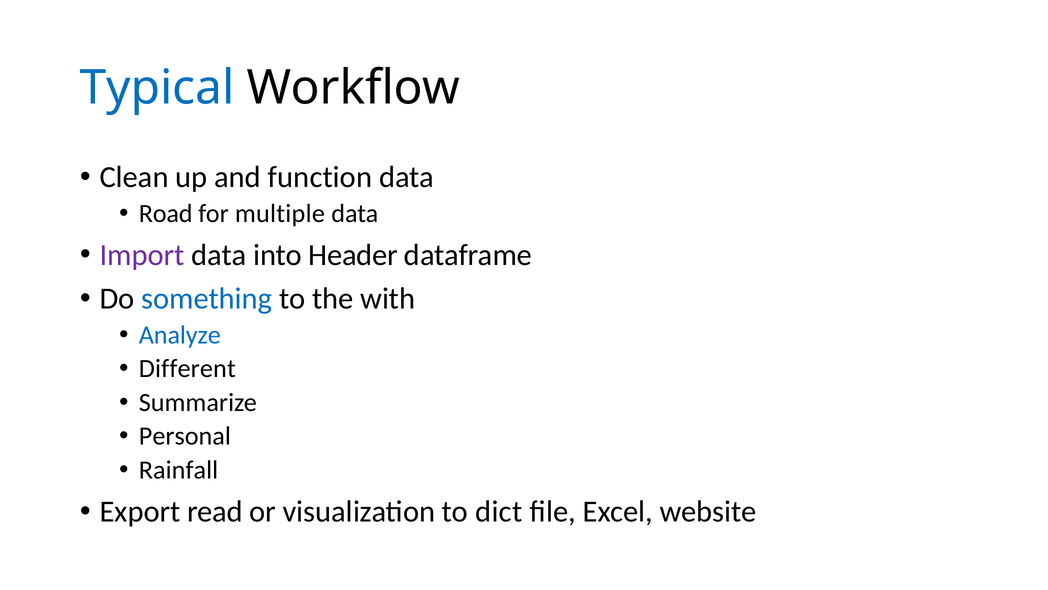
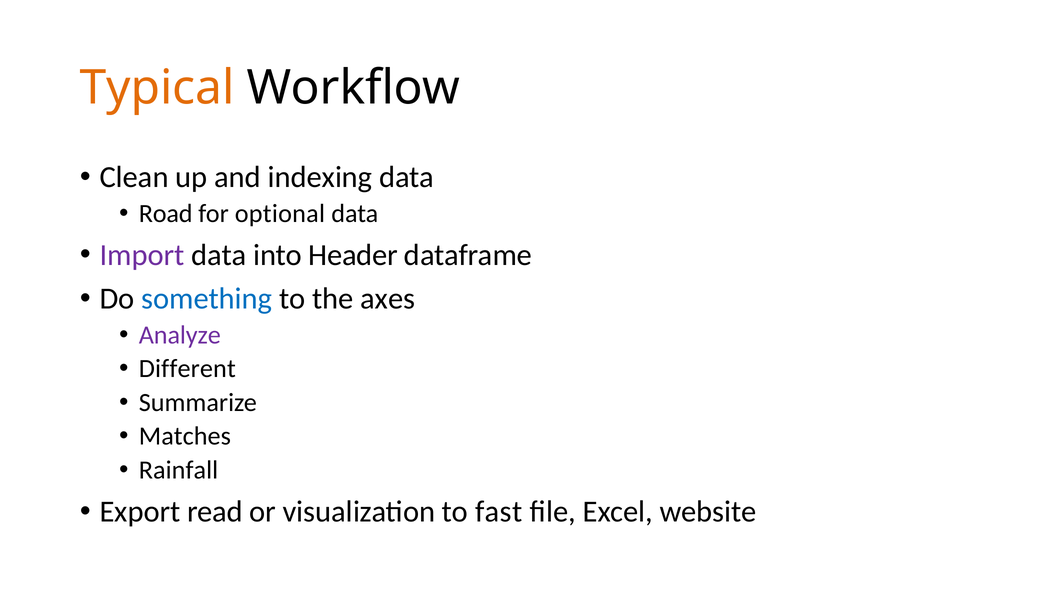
Typical colour: blue -> orange (157, 88)
function: function -> indexing (320, 177)
multiple: multiple -> optional (280, 213)
with: with -> axes (388, 299)
Analyze colour: blue -> purple (180, 335)
Personal: Personal -> Matches (185, 436)
dict: dict -> fast (499, 511)
